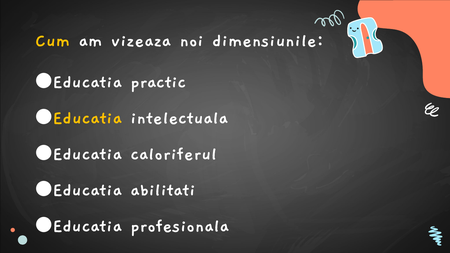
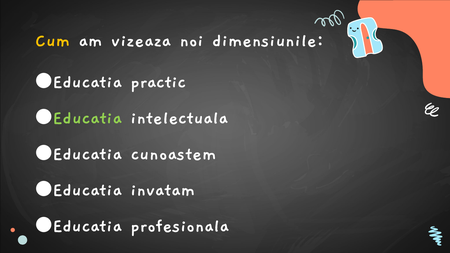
Educatia colour: yellow -> light green (87, 117)
caloriferul: caloriferul -> cunoastem (174, 153)
abilitati: abilitati -> invatam (163, 189)
